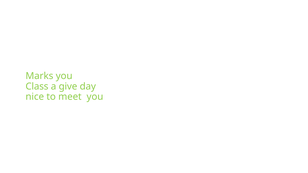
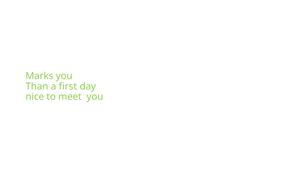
Class: Class -> Than (37, 87)
give: give -> first (68, 87)
